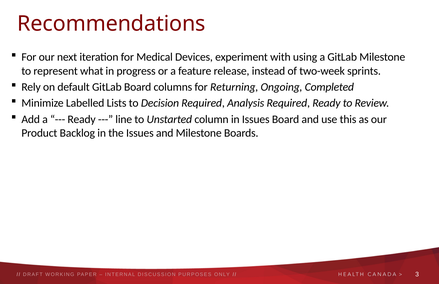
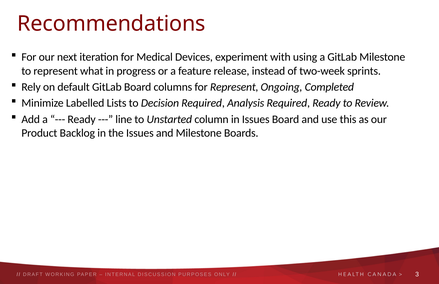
for Returning: Returning -> Represent (234, 87)
